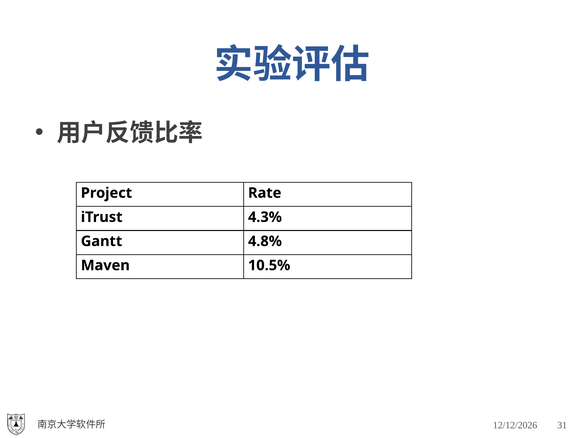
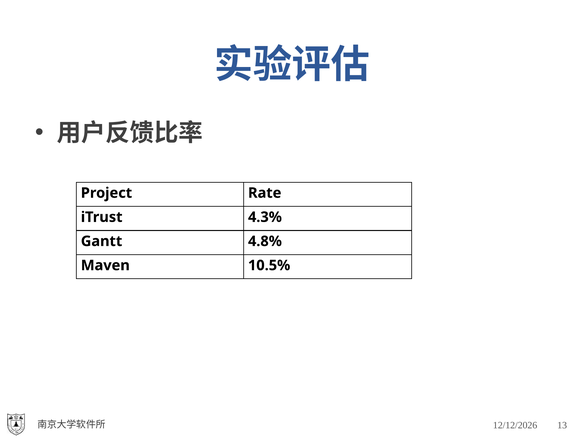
31: 31 -> 13 (562, 425)
